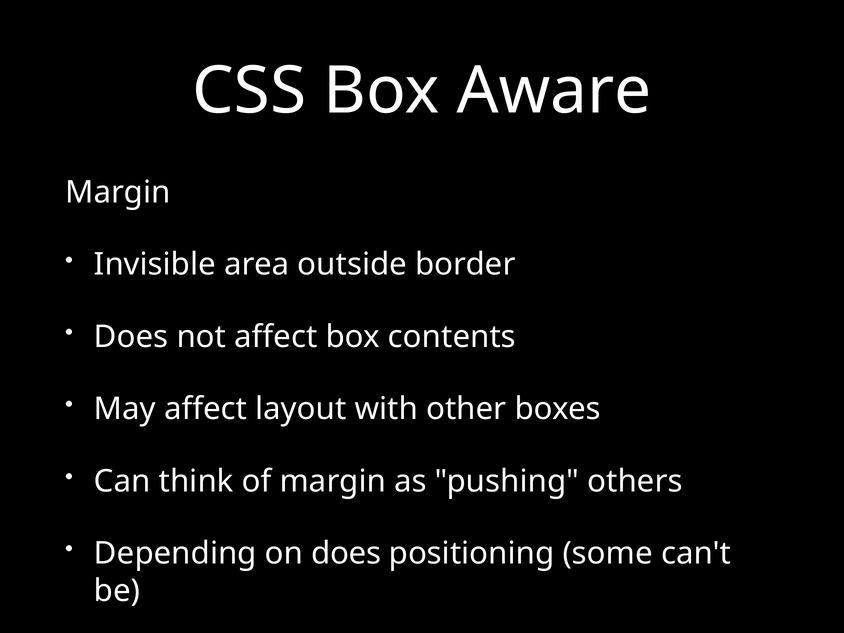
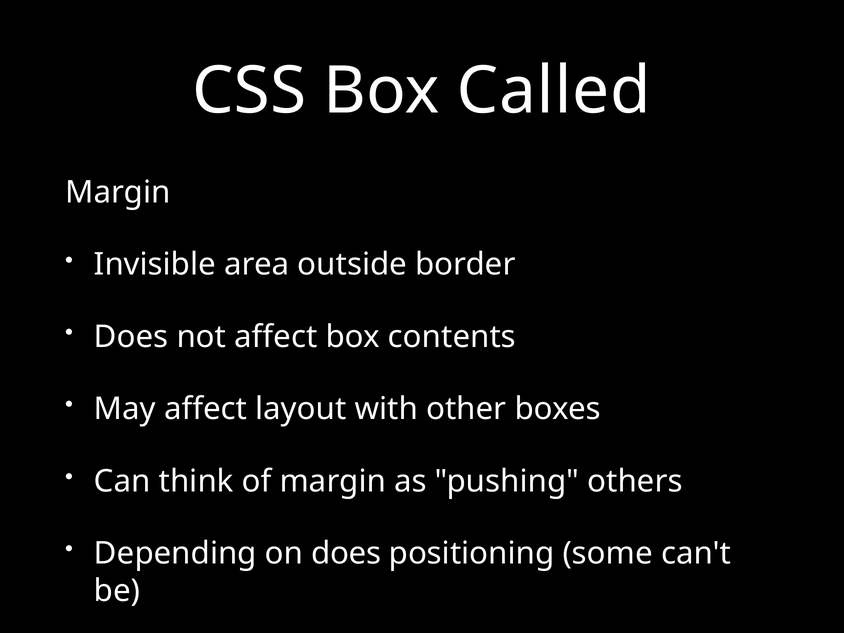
Aware: Aware -> Called (554, 91)
